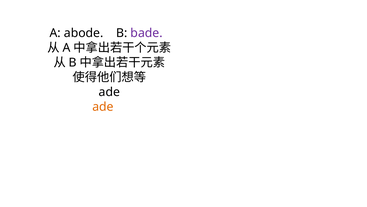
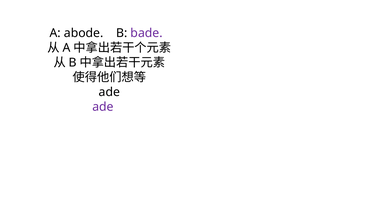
ade colour: orange -> purple (103, 106)
